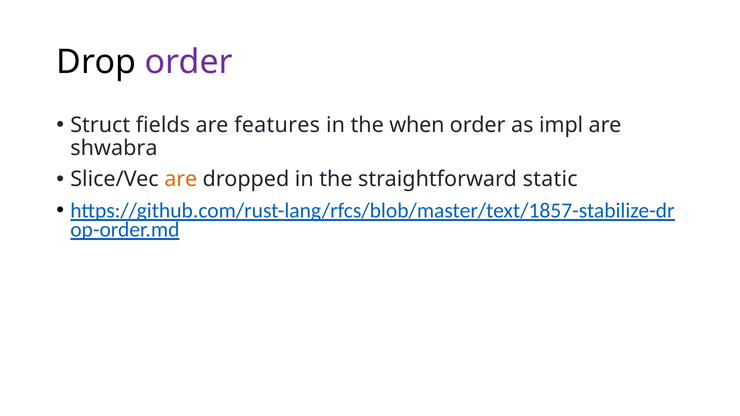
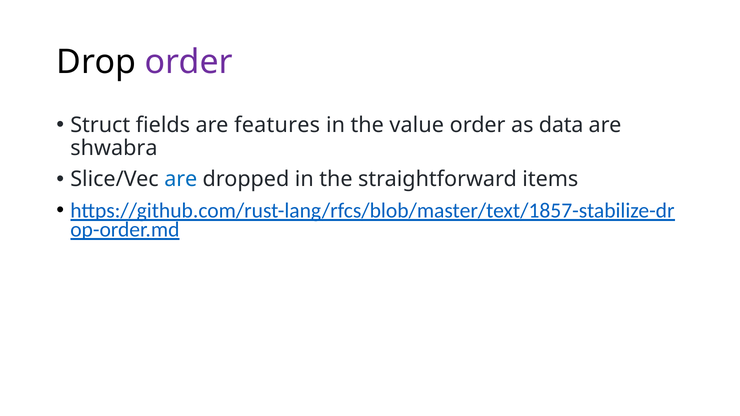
when: when -> value (417, 125)
impl: impl -> data (561, 125)
are colour: orange -> blue (181, 179)
static: static -> items (550, 179)
